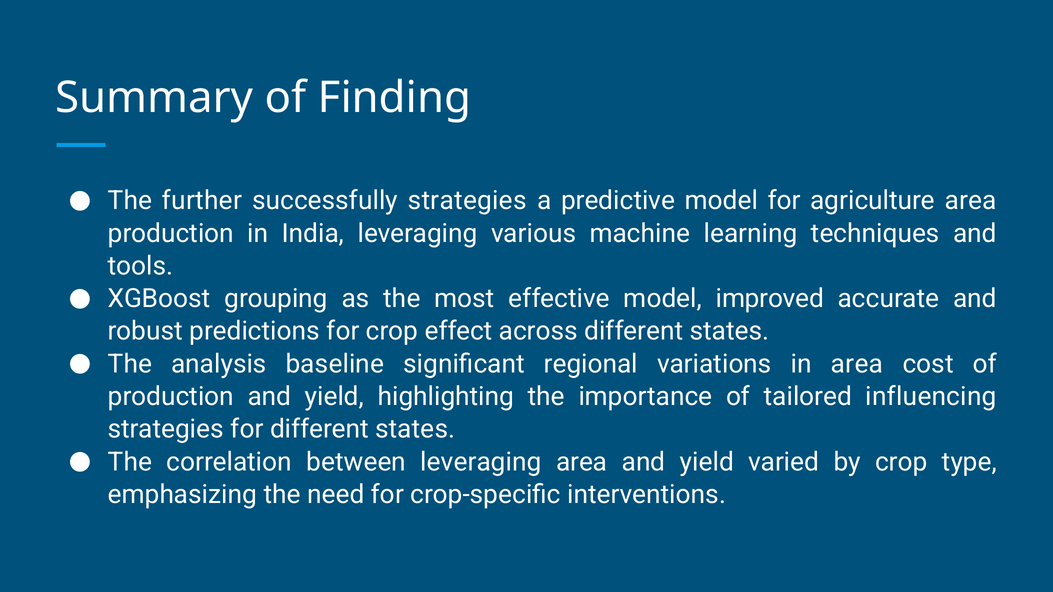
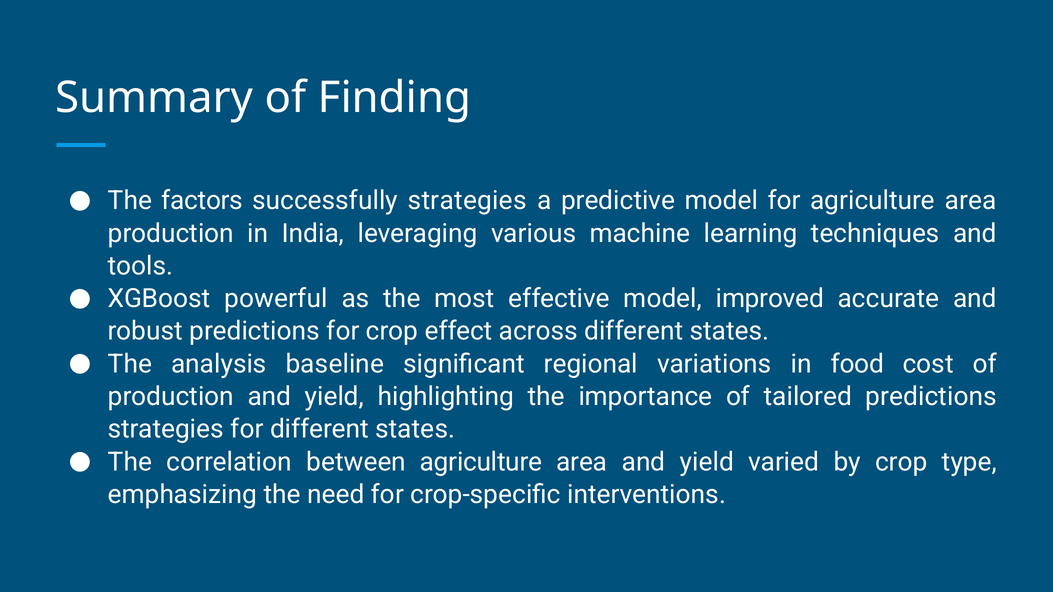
further: further -> factors (202, 201)
grouping: grouping -> powerful (276, 299)
in area: area -> food (857, 364)
tailored influencing: influencing -> predictions (931, 397)
between leveraging: leveraging -> agriculture (481, 462)
